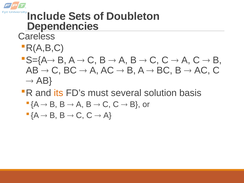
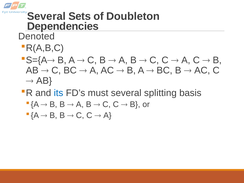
Include: Include -> Several (46, 16)
Careless: Careless -> Denoted (36, 36)
its colour: orange -> blue (58, 93)
solution: solution -> splitting (160, 93)
